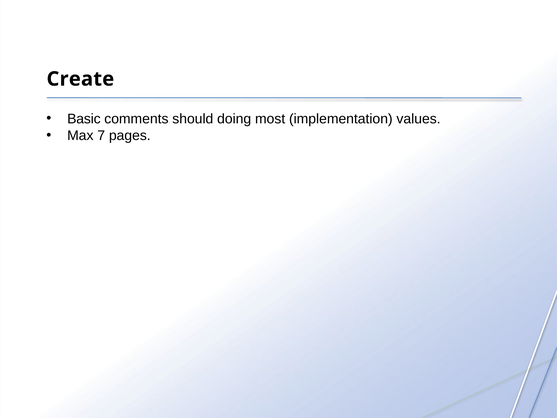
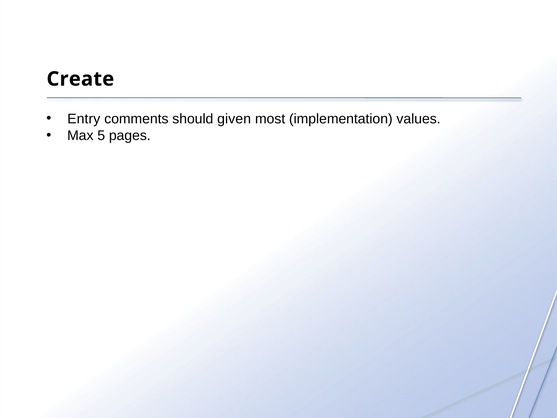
Basic: Basic -> Entry (84, 119)
doing: doing -> given (234, 119)
7: 7 -> 5 (101, 135)
